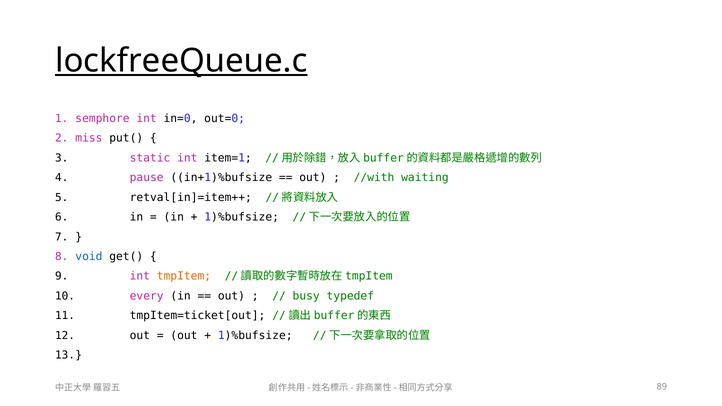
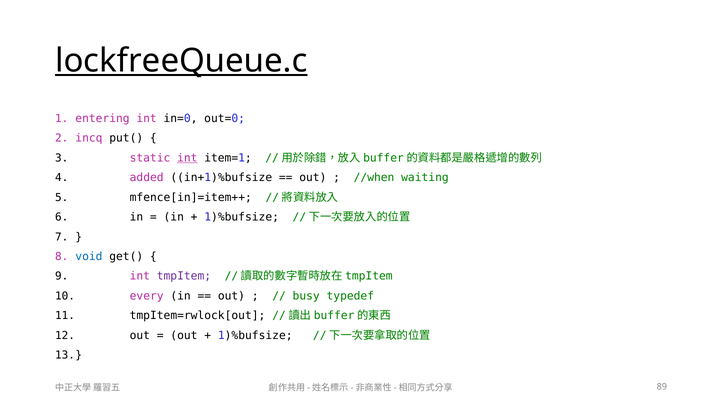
semphore: semphore -> entering (102, 119)
miss: miss -> incq (89, 138)
int underline: none -> present (187, 158)
pause: pause -> added (147, 178)
//with: //with -> //when (374, 178)
retval[in]=item++: retval[in]=item++ -> mfence[in]=item++ (191, 197)
tmpItem colour: orange -> purple (184, 276)
tmpItem=ticket[out: tmpItem=ticket[out -> tmpItem=rwlock[out (198, 316)
